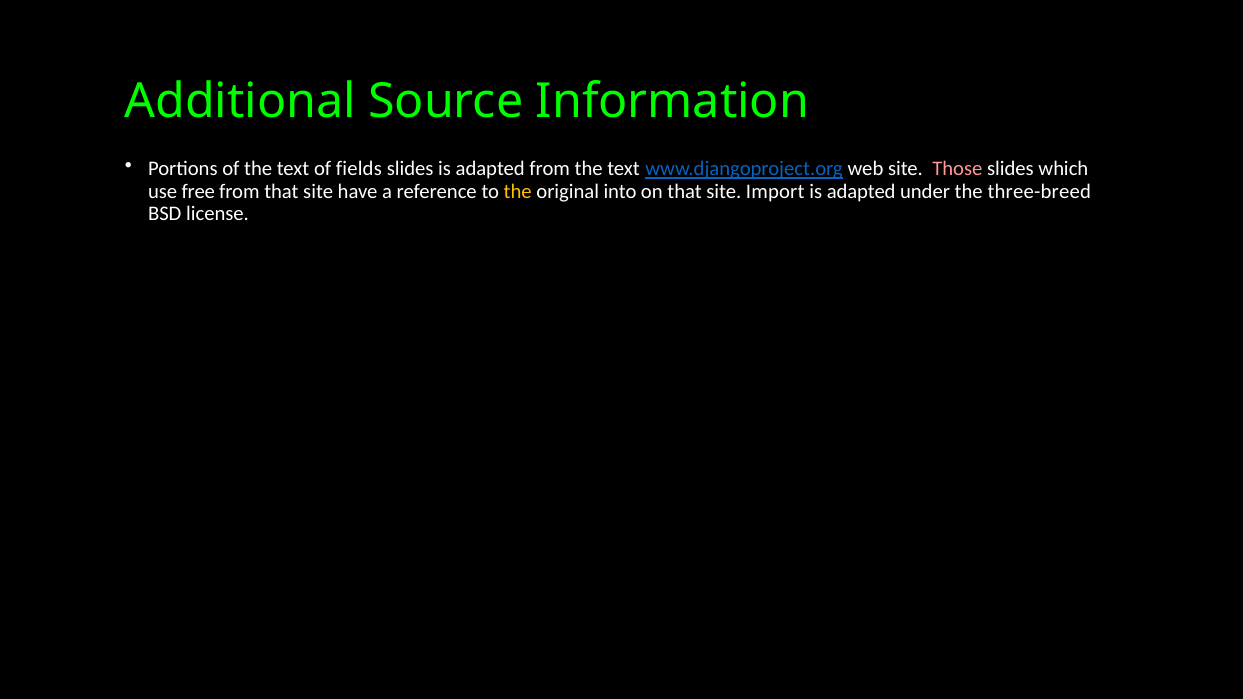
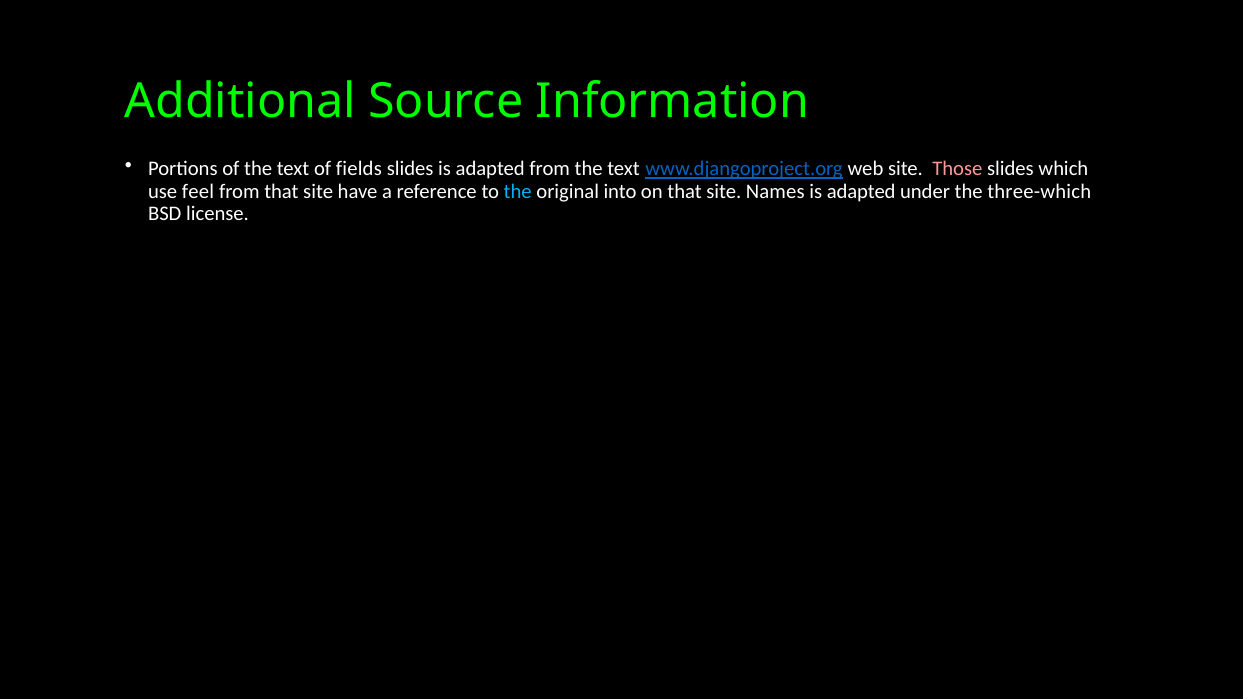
free: free -> feel (198, 191)
the colour: yellow -> light blue (518, 191)
Import: Import -> Names (775, 191)
three-breed: three-breed -> three-which (1039, 191)
